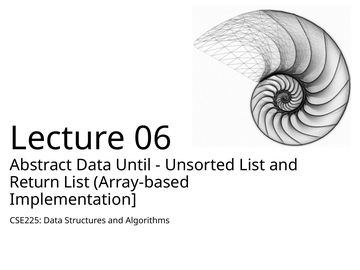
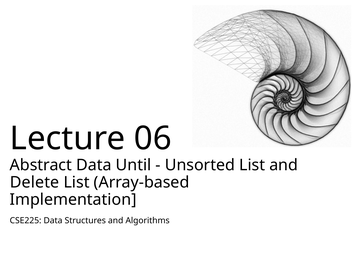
Return: Return -> Delete (35, 182)
